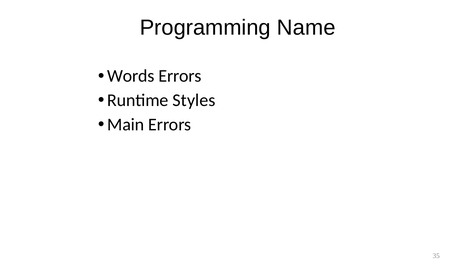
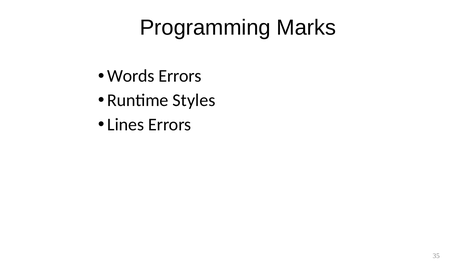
Name: Name -> Marks (306, 28)
Main: Main -> Lines (126, 125)
